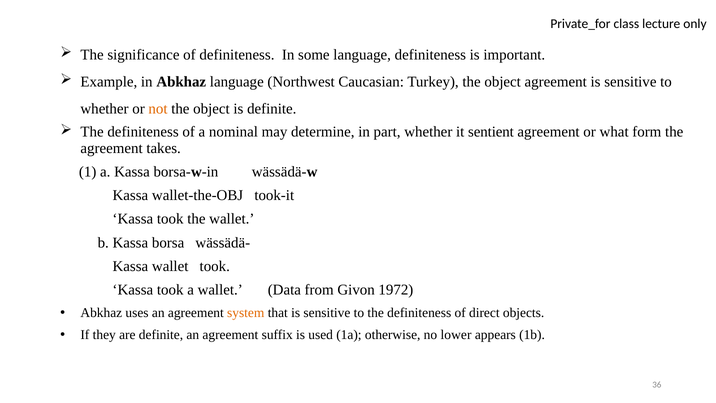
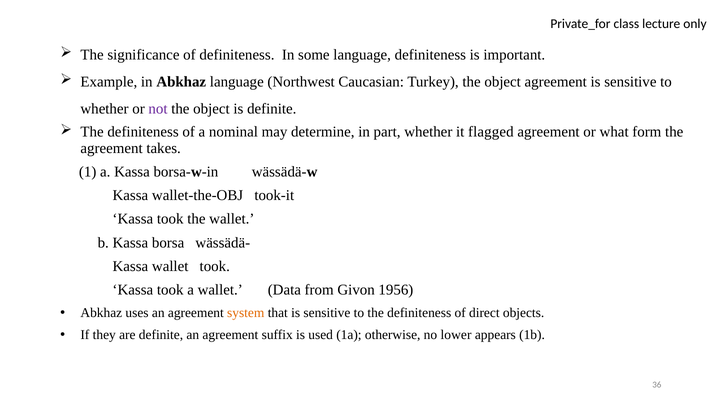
not colour: orange -> purple (158, 109)
sentient: sentient -> flagged (491, 132)
1972: 1972 -> 1956 (396, 290)
